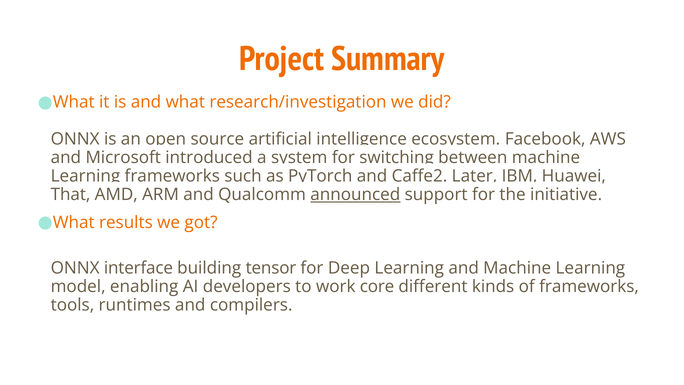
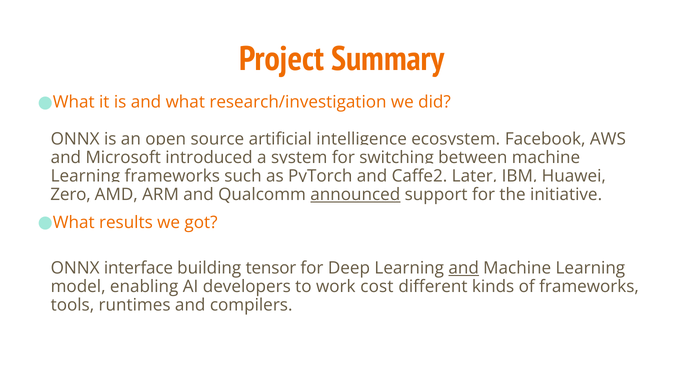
That: That -> Zero (71, 194)
and underline: none -> present (464, 268)
core: core -> cost (377, 287)
